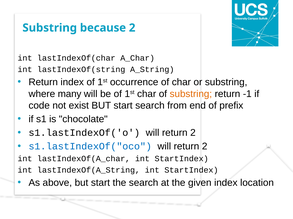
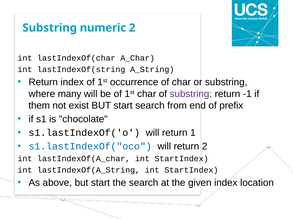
because: because -> numeric (103, 28)
substring colour: orange -> purple (191, 94)
code: code -> them (39, 106)
s1.lastIndexOf('o will return 2: 2 -> 1 (193, 133)
